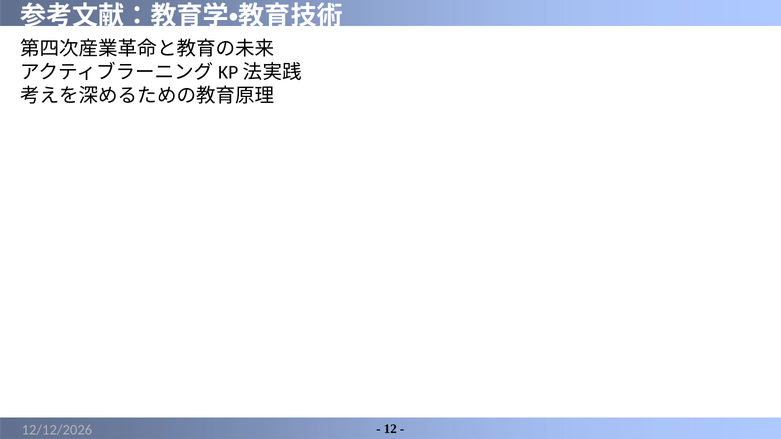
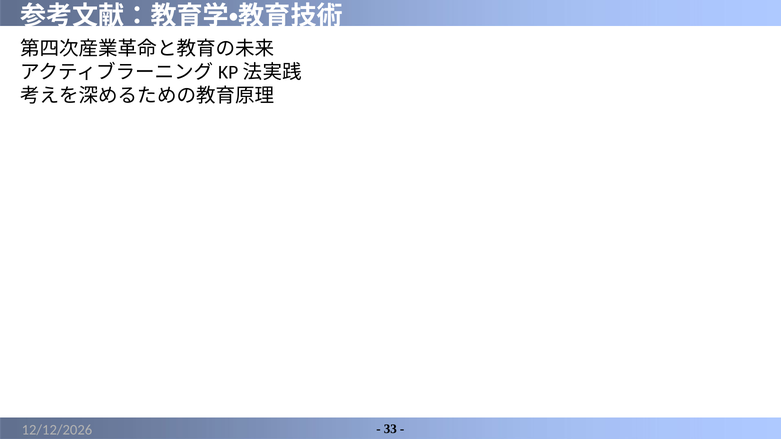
12: 12 -> 33 (390, 429)
